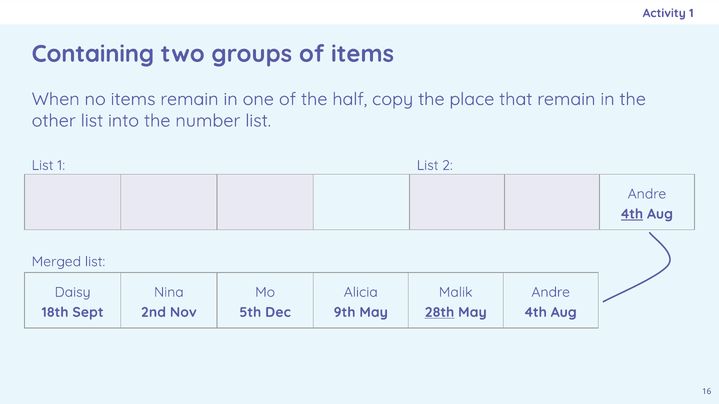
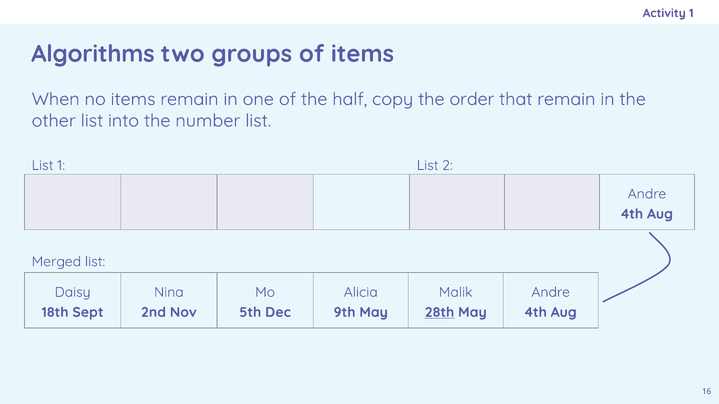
Containing: Containing -> Algorithms (93, 54)
place: place -> order (472, 99)
4th underline: present -> none (632, 214)
